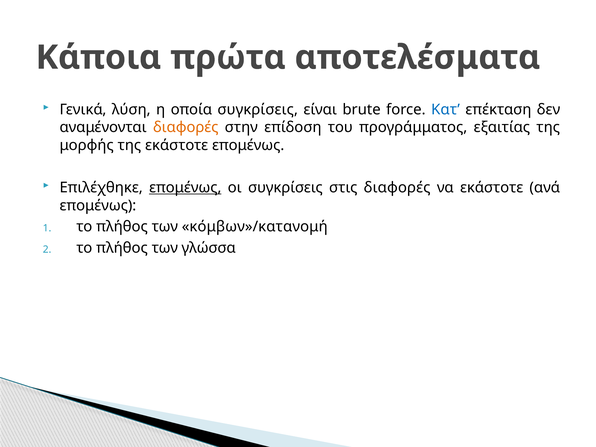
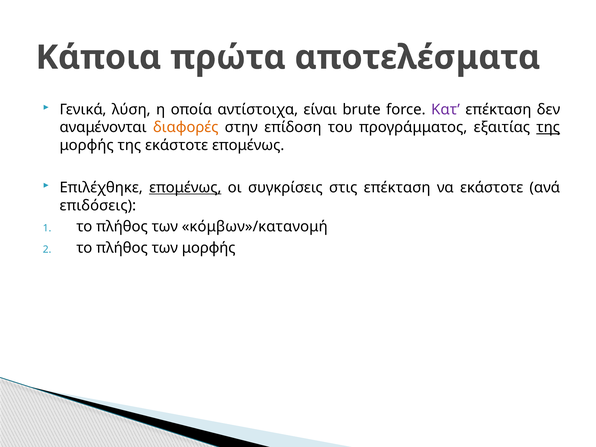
οποία συγκρίσεις: συγκρίσεις -> αντίστοιχα (258, 109)
Κατ colour: blue -> purple (446, 109)
της underline: none -> present (548, 127)
στις διαφορές: διαφορές -> επέκταση (397, 188)
επομένως: επομένως -> επιδόσεις (98, 205)
των γλώσσα: γλώσσα -> μορφής (209, 248)
